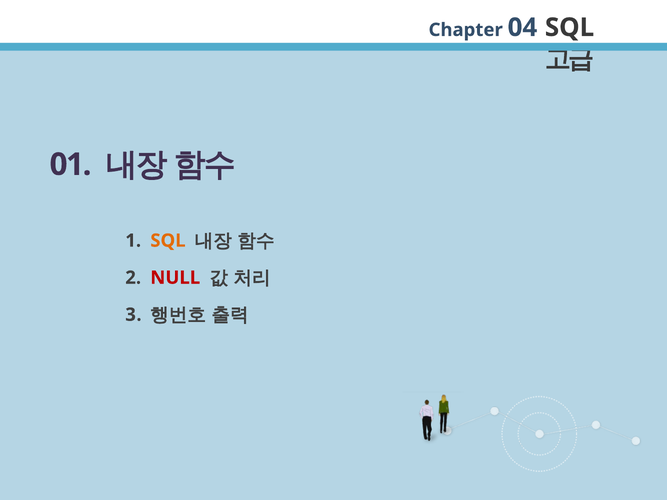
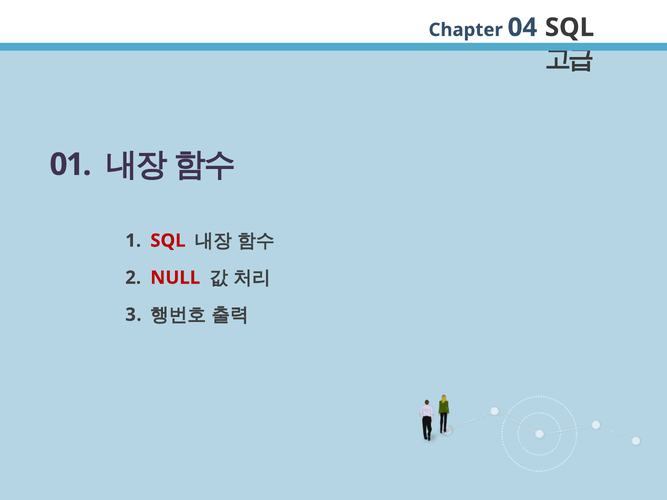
SQL colour: orange -> red (168, 241)
